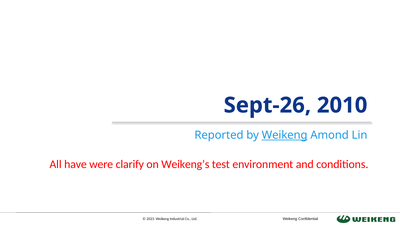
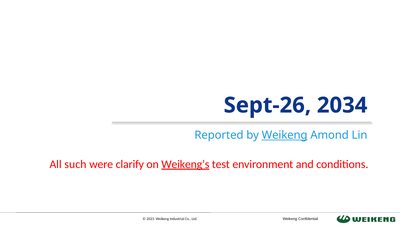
2010: 2010 -> 2034 (342, 105)
have: have -> such (75, 164)
Weikeng’s underline: none -> present (185, 164)
